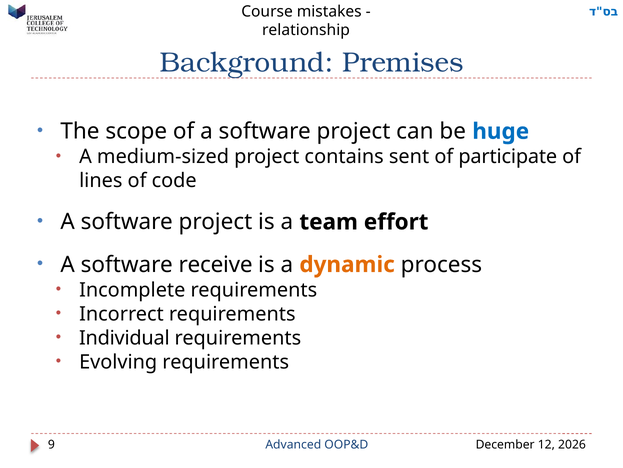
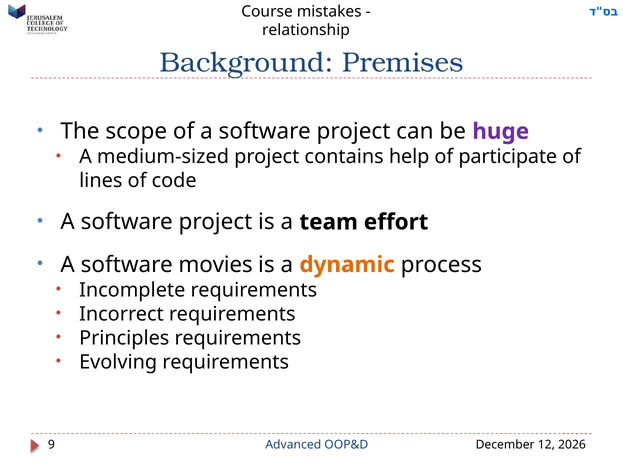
huge colour: blue -> purple (501, 131)
sent: sent -> help (409, 157)
receive: receive -> movies (216, 264)
Individual: Individual -> Principles (124, 337)
